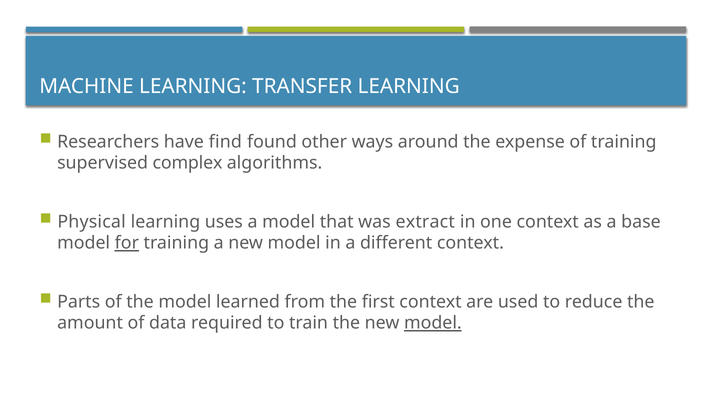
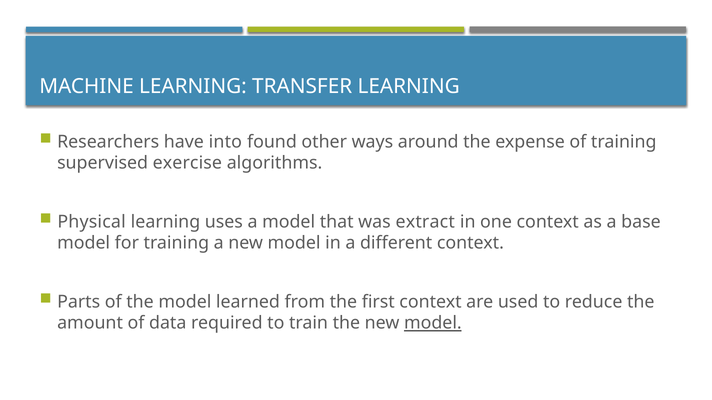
find: find -> into (225, 142)
complex: complex -> exercise (187, 163)
for underline: present -> none (127, 243)
